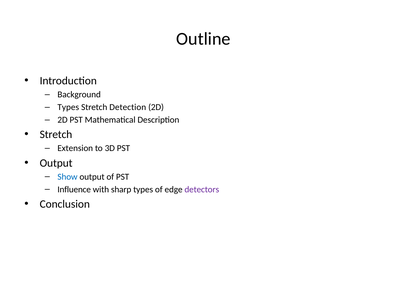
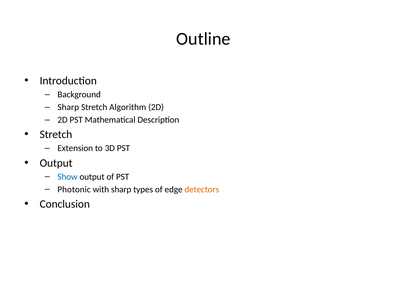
Types: Types -> Sharp (68, 107)
Detection: Detection -> Algorithm (128, 107)
Influence: Influence -> Photonic (74, 190)
detectors colour: purple -> orange (202, 190)
